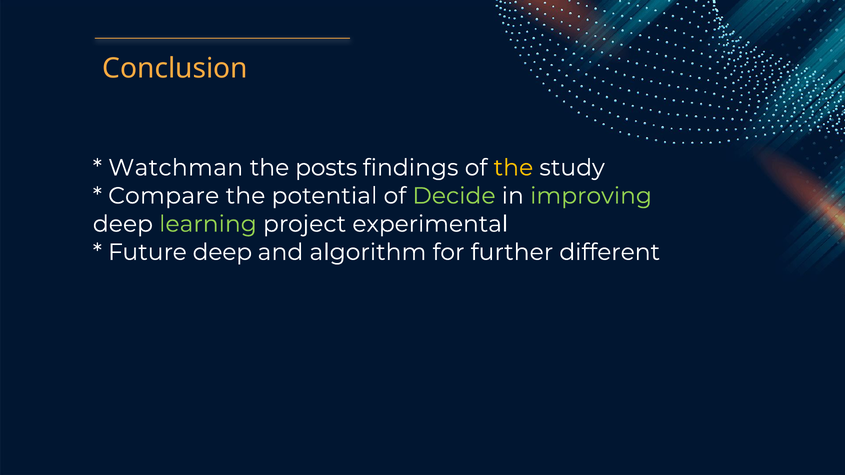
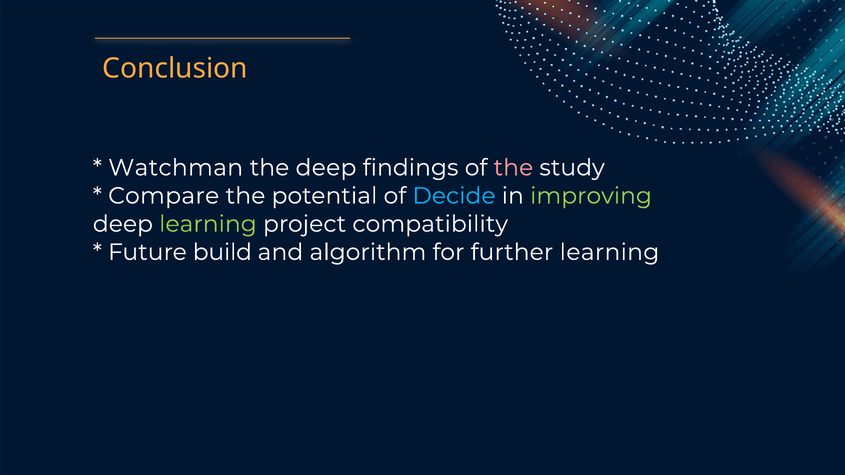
the posts: posts -> deep (326, 168)
the colour: yellow -> pink (513, 168)
Decide colour: light green -> light blue (454, 196)
experimental: experimental -> compatibility (430, 224)
Future deep: deep -> build (222, 252)
further different: different -> learning (610, 252)
